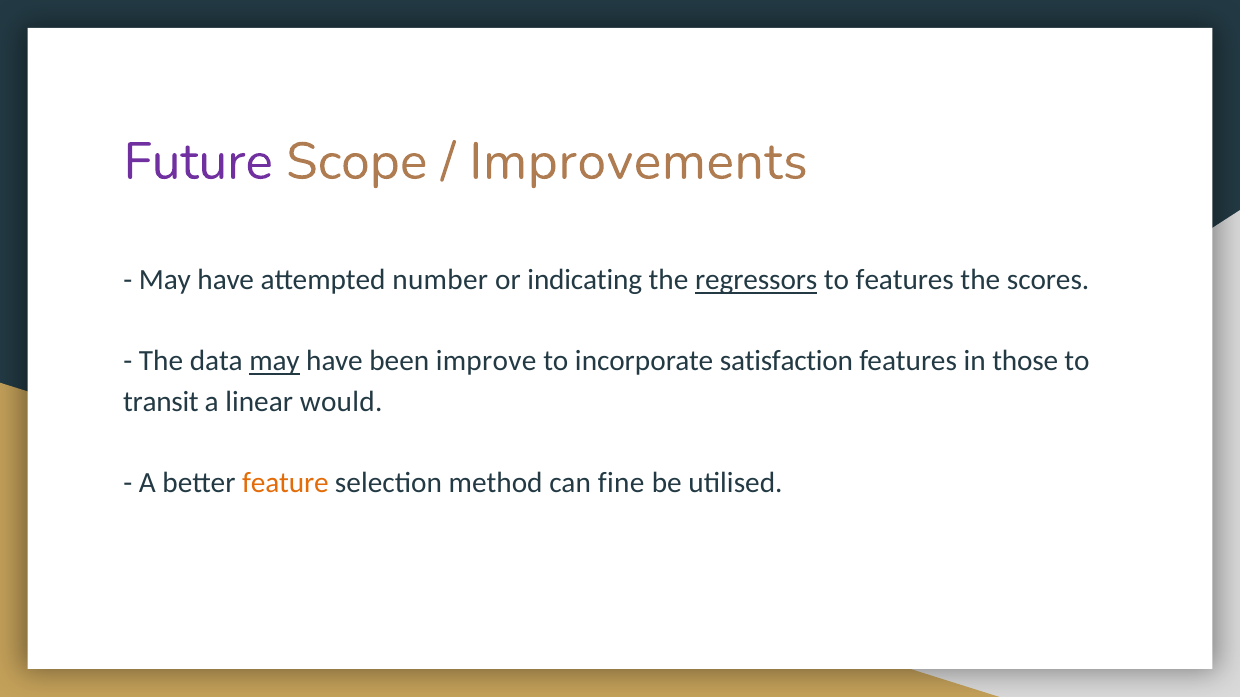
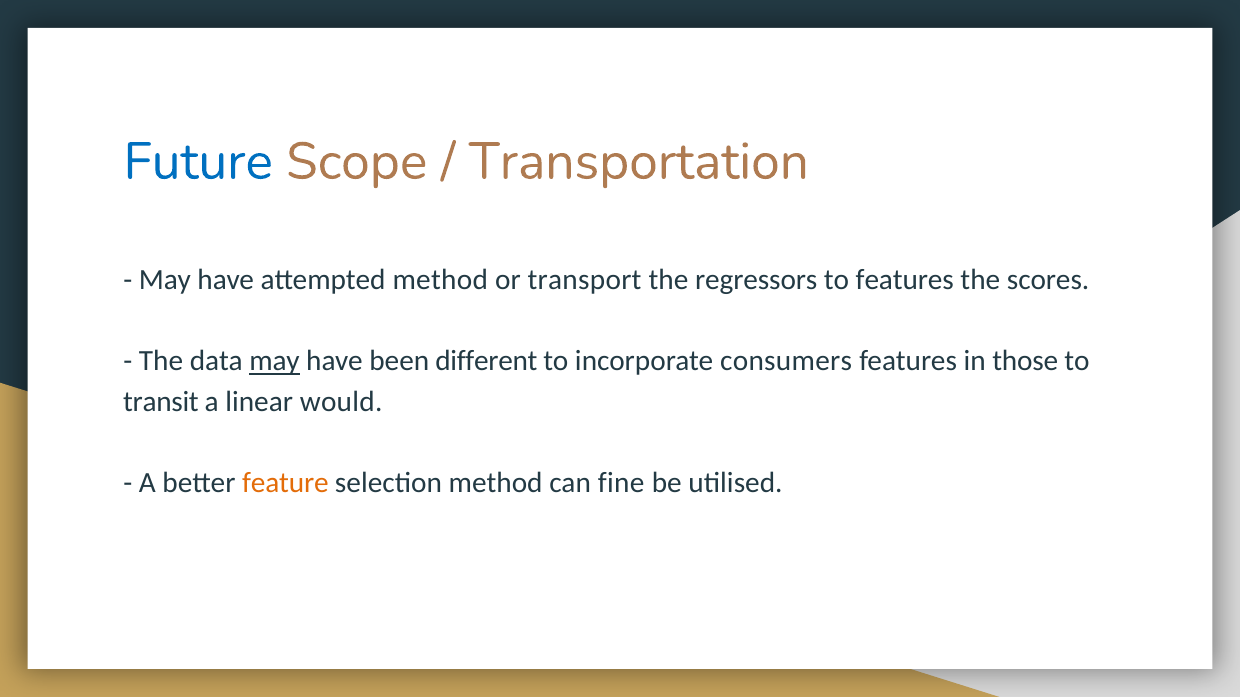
Future colour: purple -> blue (198, 162)
Improvements: Improvements -> Transportation (639, 162)
attempted number: number -> method (440, 280)
indicating: indicating -> transport (585, 280)
regressors underline: present -> none (756, 280)
improve: improve -> different (486, 361)
satisfaction: satisfaction -> consumers (786, 361)
